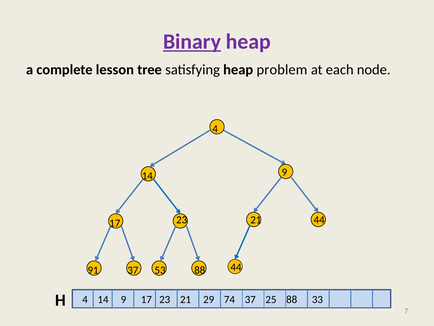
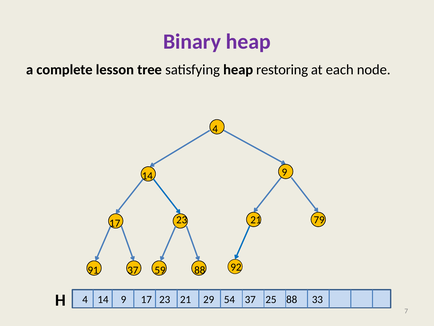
Binary underline: present -> none (192, 42)
problem: problem -> restoring (282, 70)
23 44: 44 -> 79 (319, 220)
53: 53 -> 59 (160, 270)
88 44: 44 -> 92 (236, 267)
74: 74 -> 54 (229, 299)
